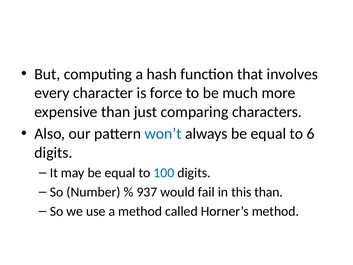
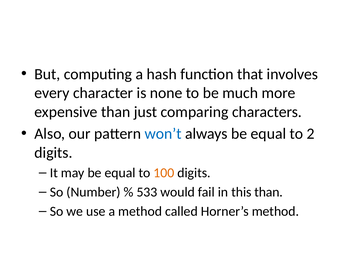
force: force -> none (166, 93)
6: 6 -> 2 (311, 134)
100 colour: blue -> orange (164, 173)
937: 937 -> 533 (147, 192)
